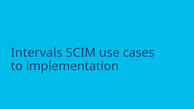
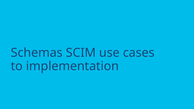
Intervals: Intervals -> Schemas (37, 53)
